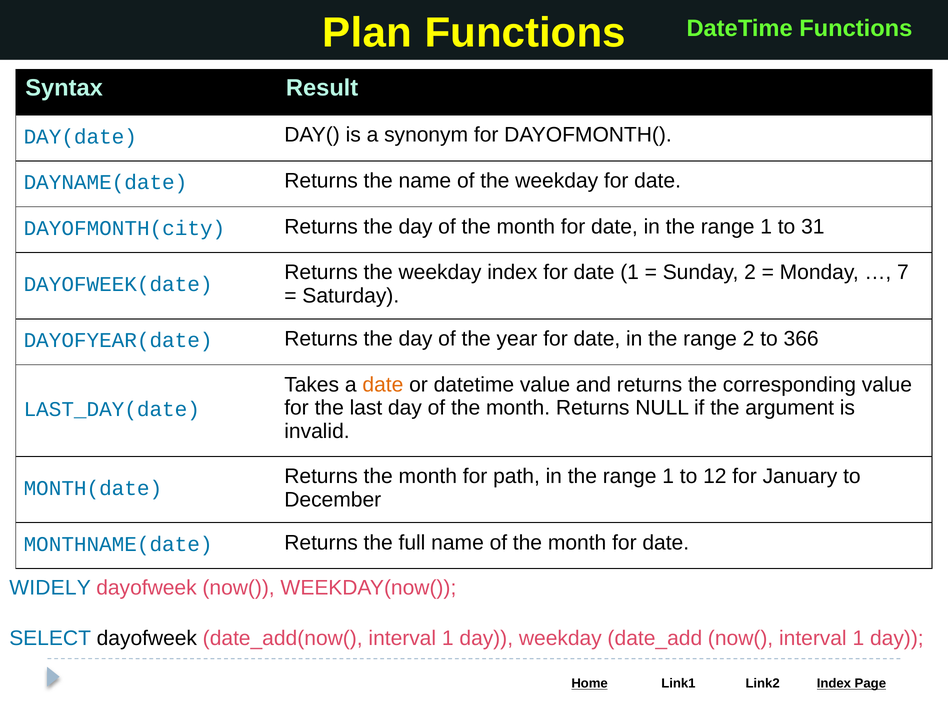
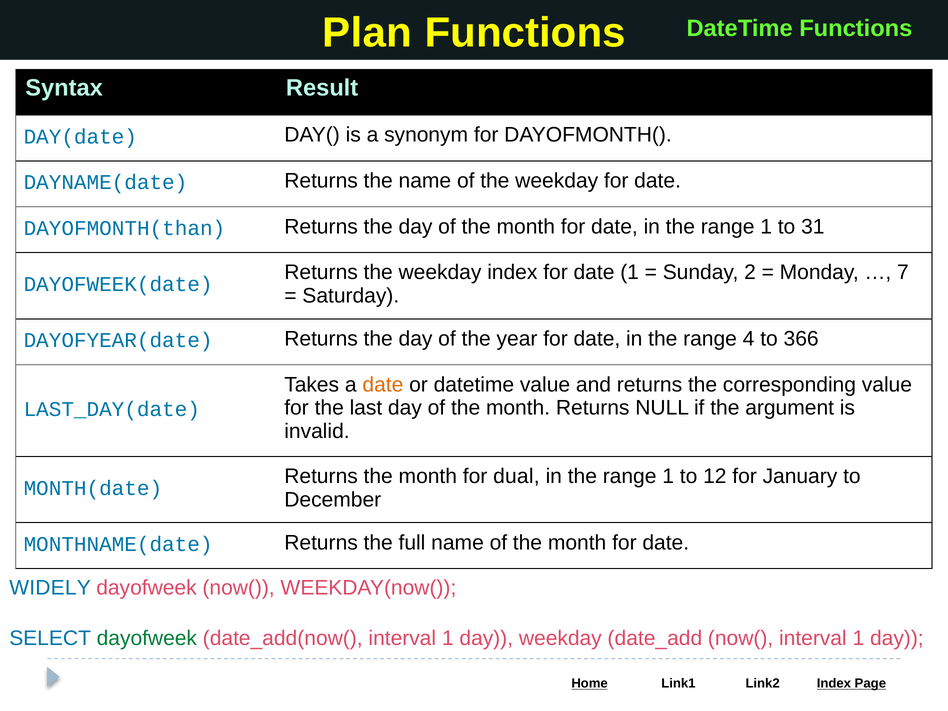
DAYOFMONTH(city: DAYOFMONTH(city -> DAYOFMONTH(than (124, 228)
range 2: 2 -> 4 (749, 339)
path: path -> dual (516, 476)
dayofweek colour: black -> green (147, 638)
